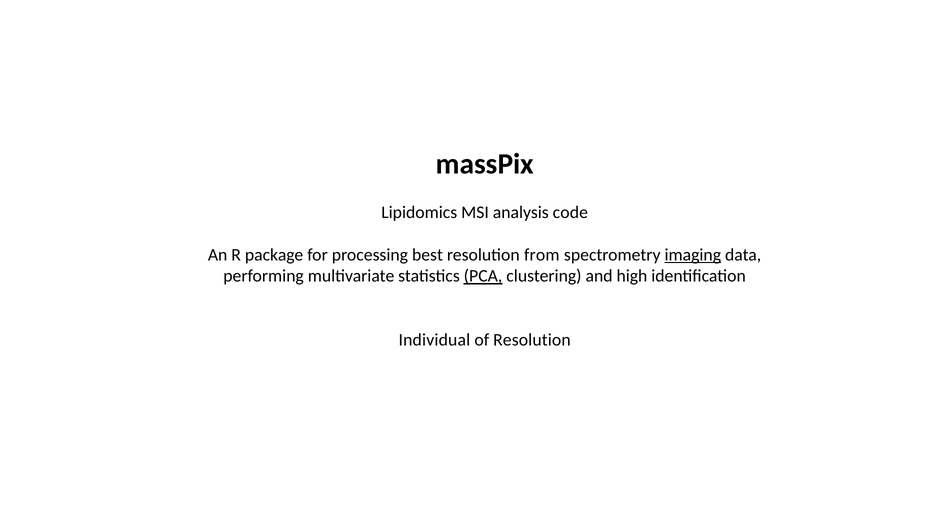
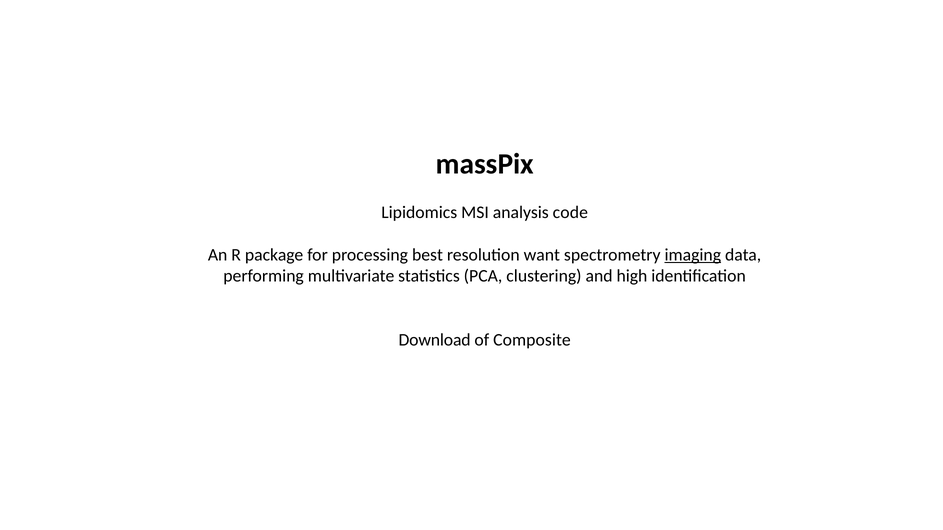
from: from -> want (542, 255)
PCA underline: present -> none (483, 276)
Individual: Individual -> Download (435, 340)
of Resolution: Resolution -> Composite (532, 340)
